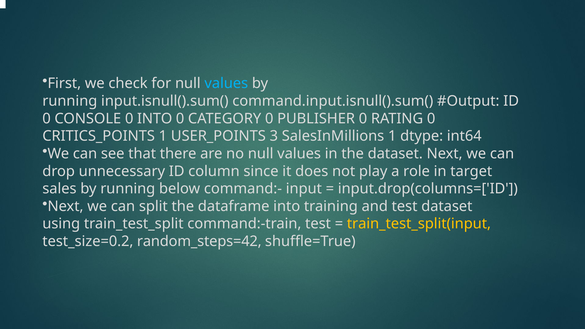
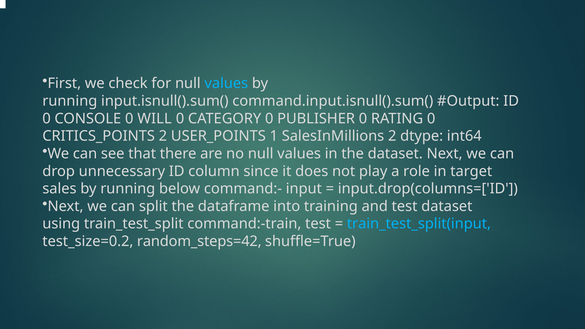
0 INTO: INTO -> WILL (155, 119)
CRITICS_POINTS 1: 1 -> 2 (163, 136)
3: 3 -> 1 (274, 136)
SalesInMillions 1: 1 -> 2 (392, 136)
train_test_split(input colour: yellow -> light blue (419, 224)
